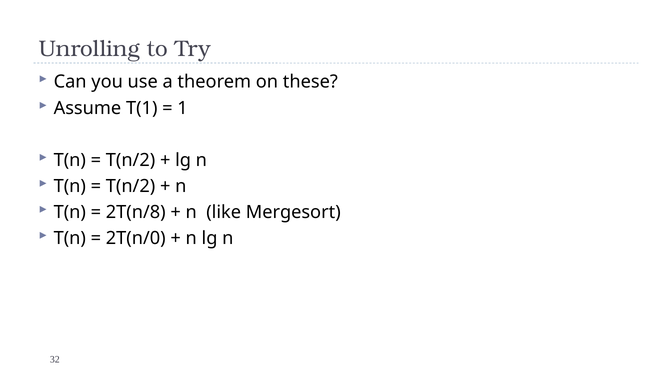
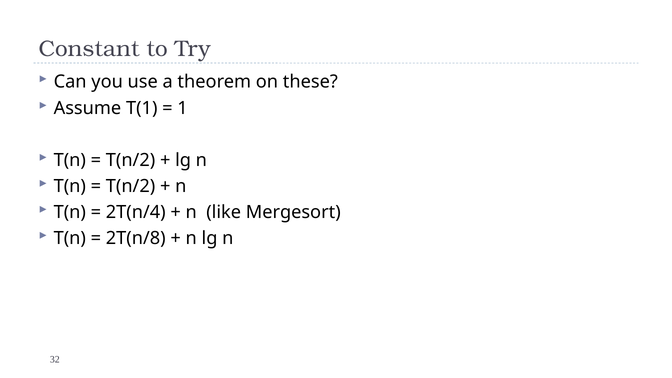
Unrolling: Unrolling -> Constant (89, 49)
2T(n/8: 2T(n/8 -> 2T(n/4 (136, 212)
2T(n/0: 2T(n/0 -> 2T(n/8 (136, 238)
